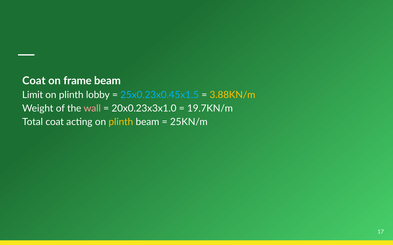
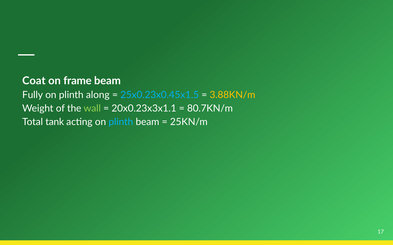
Limit: Limit -> Fully (33, 95)
lobby: lobby -> along (98, 95)
wall colour: pink -> light green (92, 109)
20x0.23x3x1.0: 20x0.23x3x1.0 -> 20x0.23x3x1.1 (144, 109)
19.7KN/m: 19.7KN/m -> 80.7KN/m (210, 109)
Total coat: coat -> tank (55, 122)
plinth colour: yellow -> light blue (121, 122)
